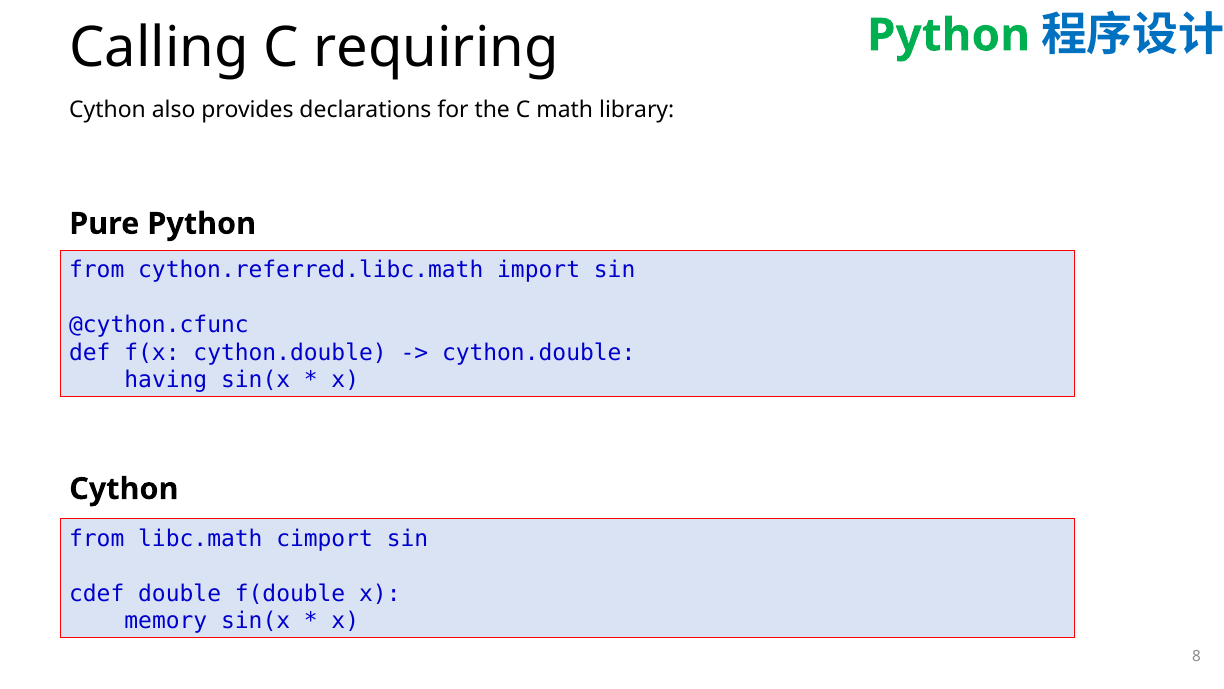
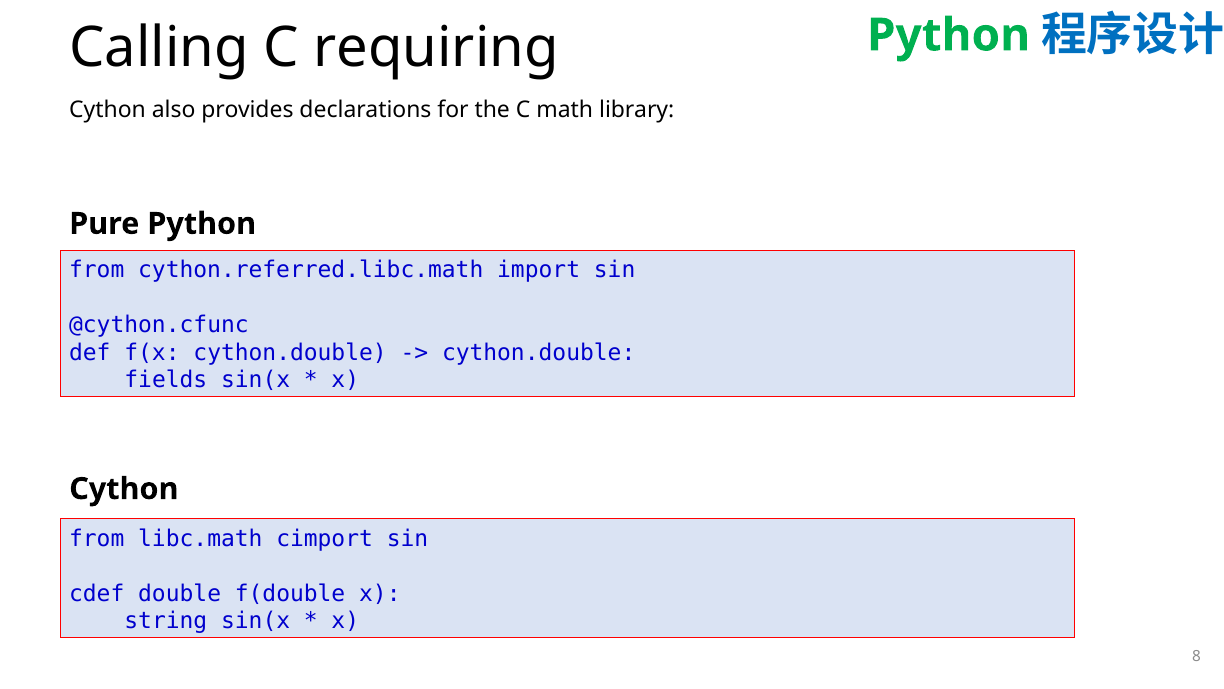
having: having -> fields (166, 380)
memory: memory -> string (166, 621)
